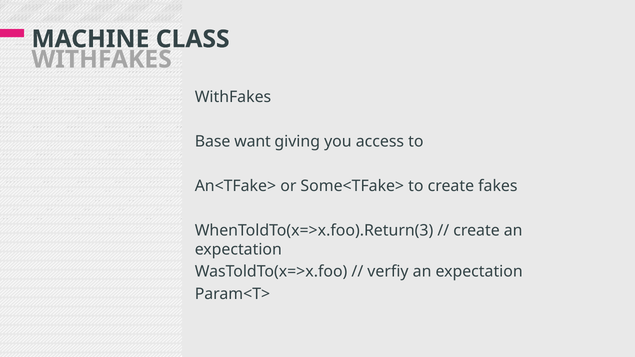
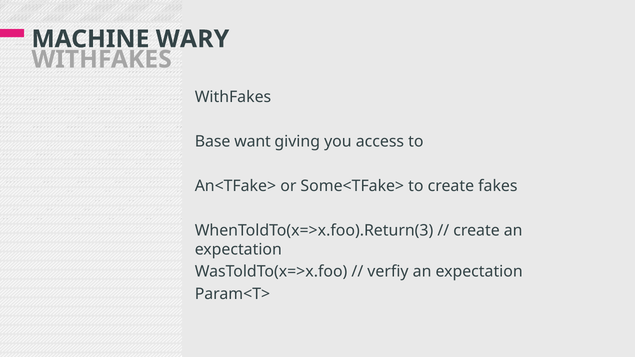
CLASS: CLASS -> WARY (193, 39)
